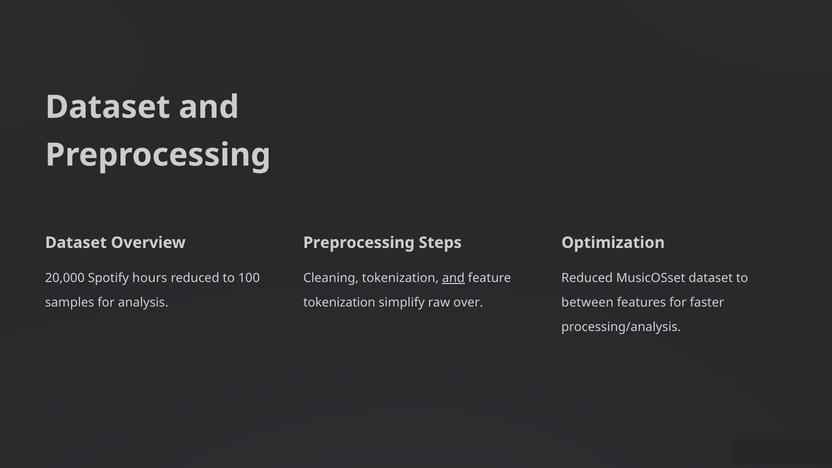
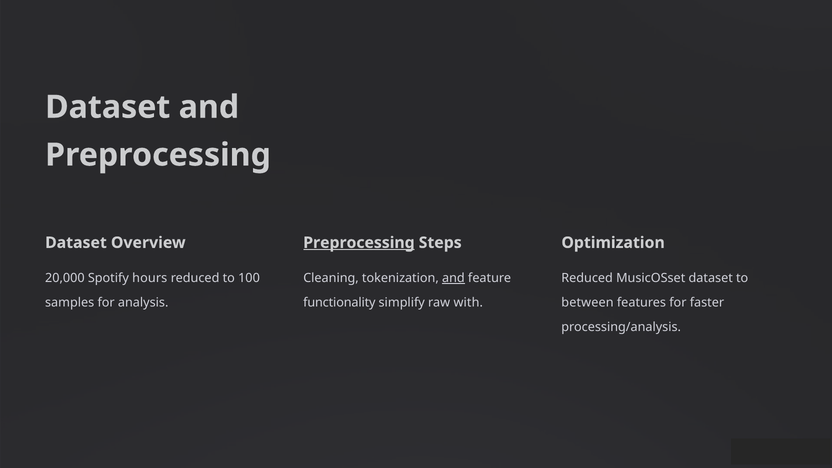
Preprocessing underline: none -> present (359, 243)
tokenization: tokenization -> functionality (339, 303)
over: over -> with (468, 303)
